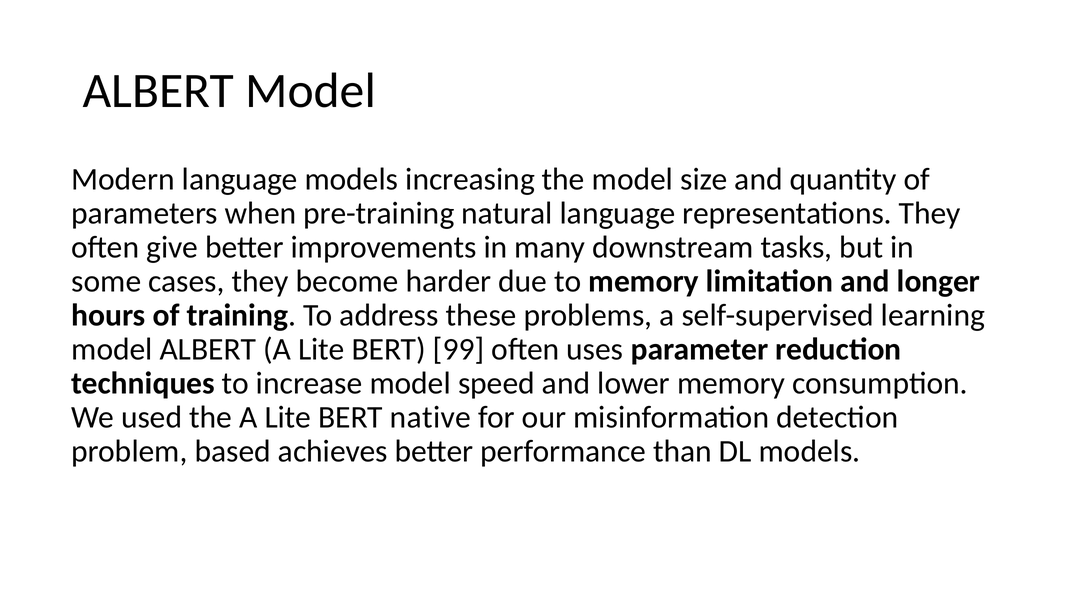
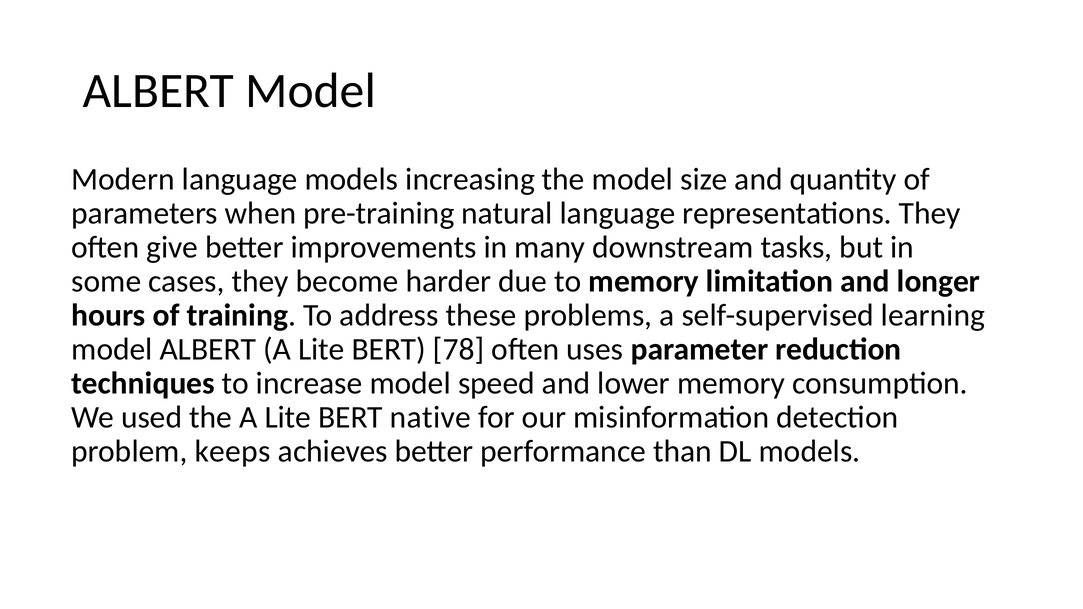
99: 99 -> 78 (459, 349)
based: based -> keeps (233, 452)
